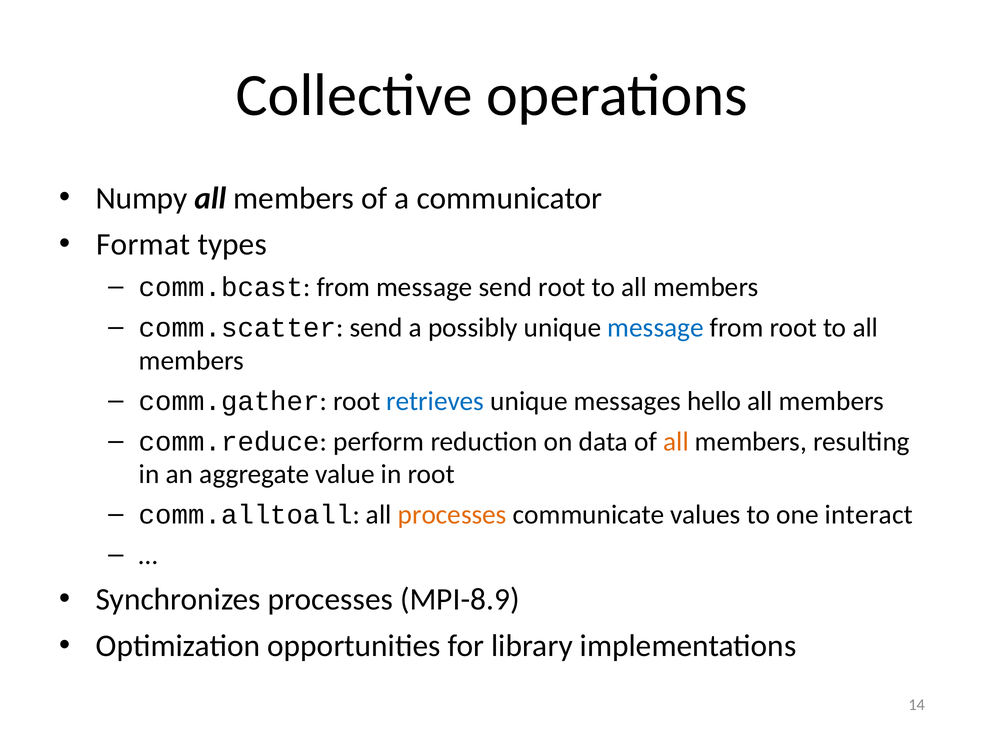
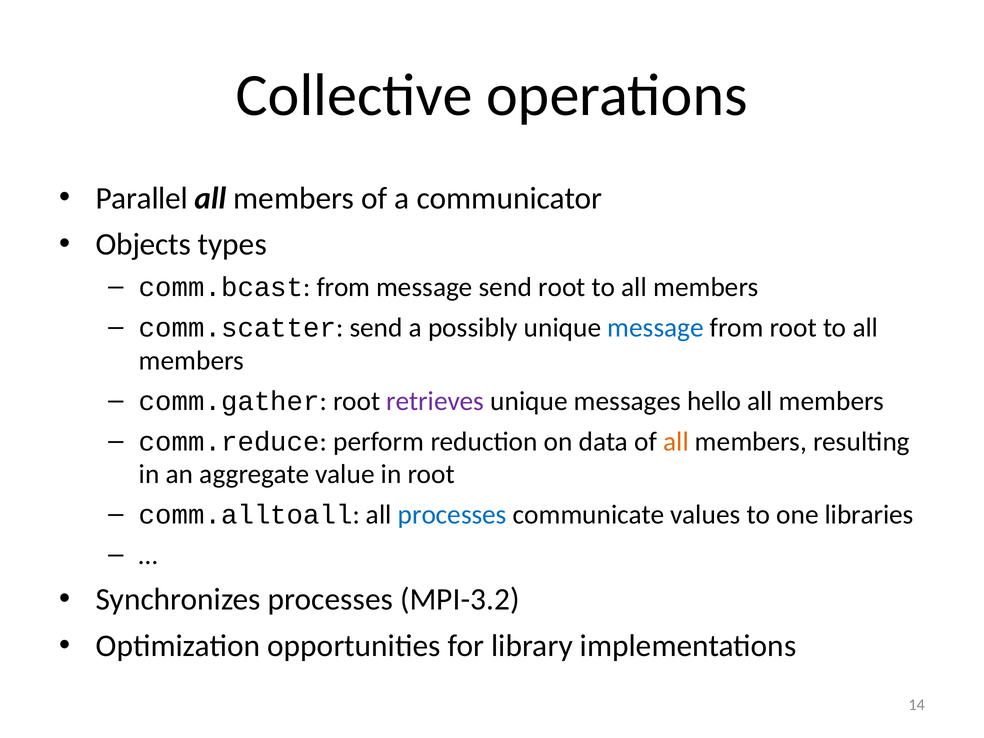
Numpy: Numpy -> Parallel (142, 198)
Format: Format -> Objects (143, 245)
retrieves colour: blue -> purple (435, 401)
processes colour: orange -> blue (452, 515)
interact: interact -> libraries (869, 515)
MPI-8.9: MPI-8.9 -> MPI-3.2 (460, 600)
